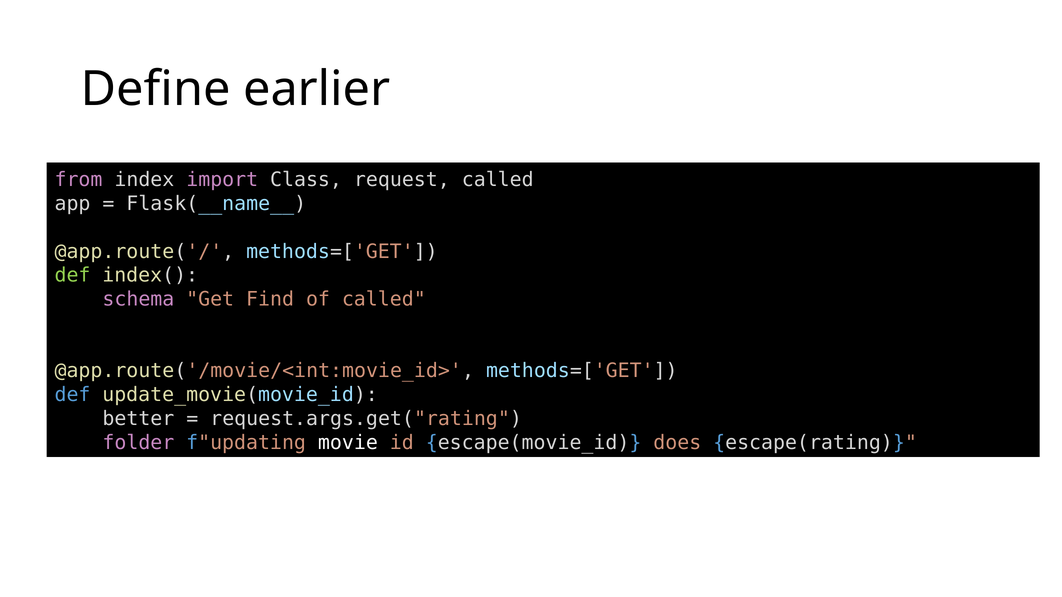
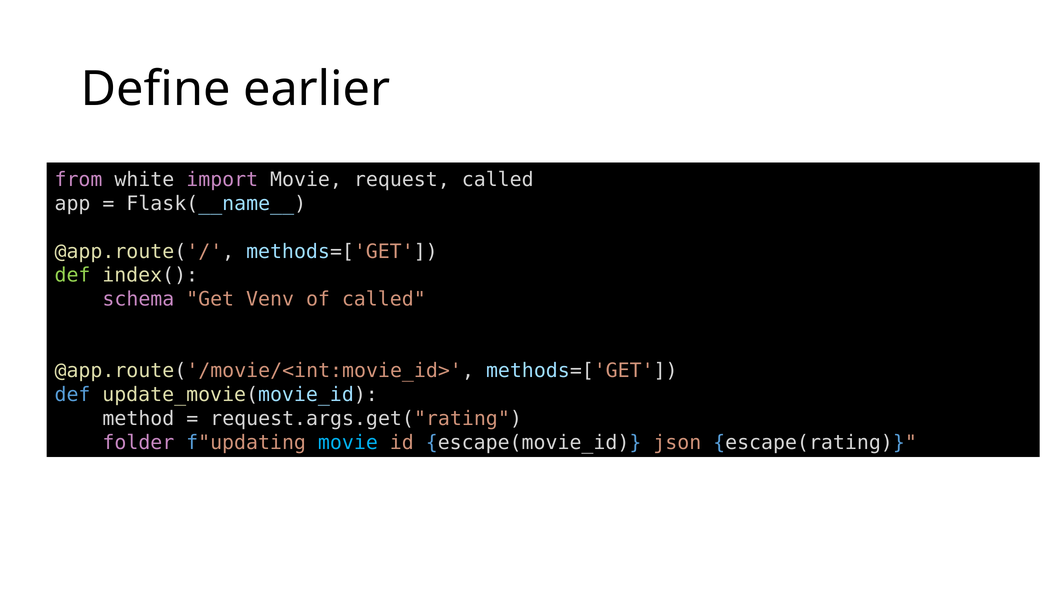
index: index -> white (144, 180)
import Class: Class -> Movie (306, 180)
Find: Find -> Venv (270, 299)
better: better -> method (138, 419)
movie colour: white -> light blue (348, 443)
does: does -> json (677, 443)
